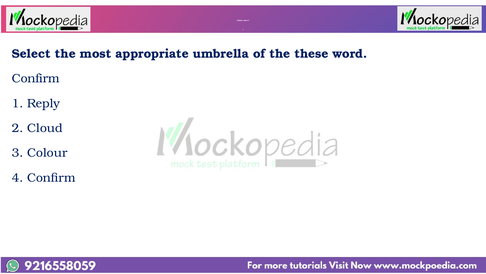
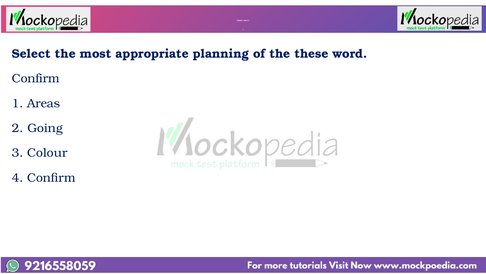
umbrella: umbrella -> planning (221, 54)
Reply: Reply -> Areas (44, 103)
Cloud: Cloud -> Going (45, 128)
